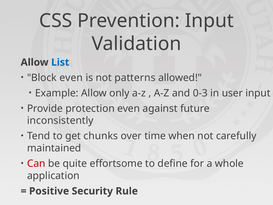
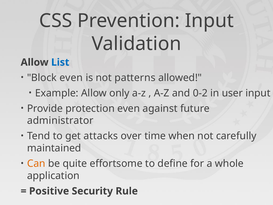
0-3: 0-3 -> 0-2 (200, 93)
inconsistently: inconsistently -> administrator (60, 120)
chunks: chunks -> attacks (101, 136)
Can colour: red -> orange (36, 163)
